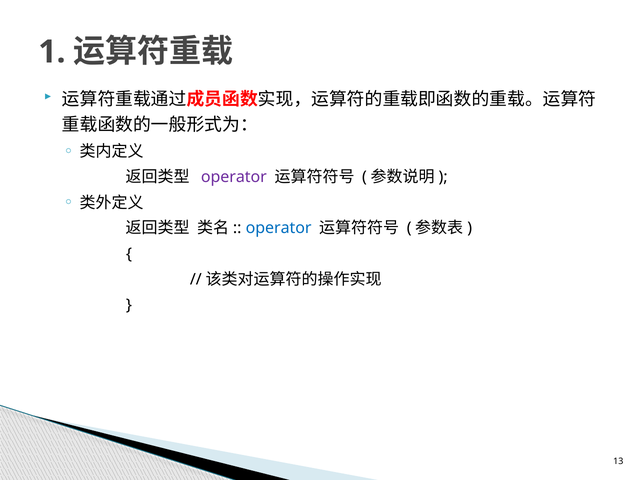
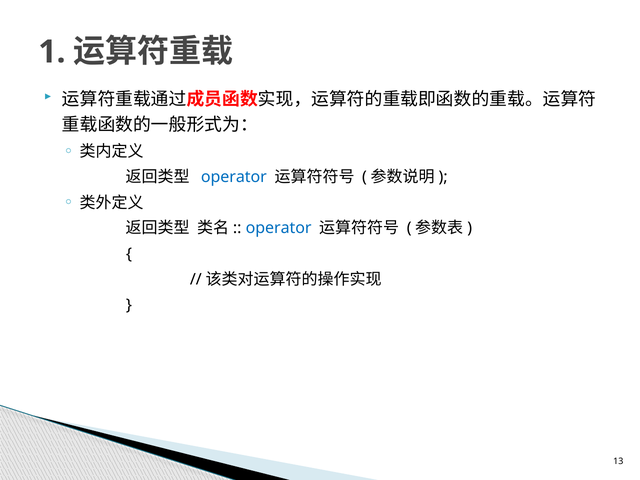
operator colour: purple -> blue (234, 177)
